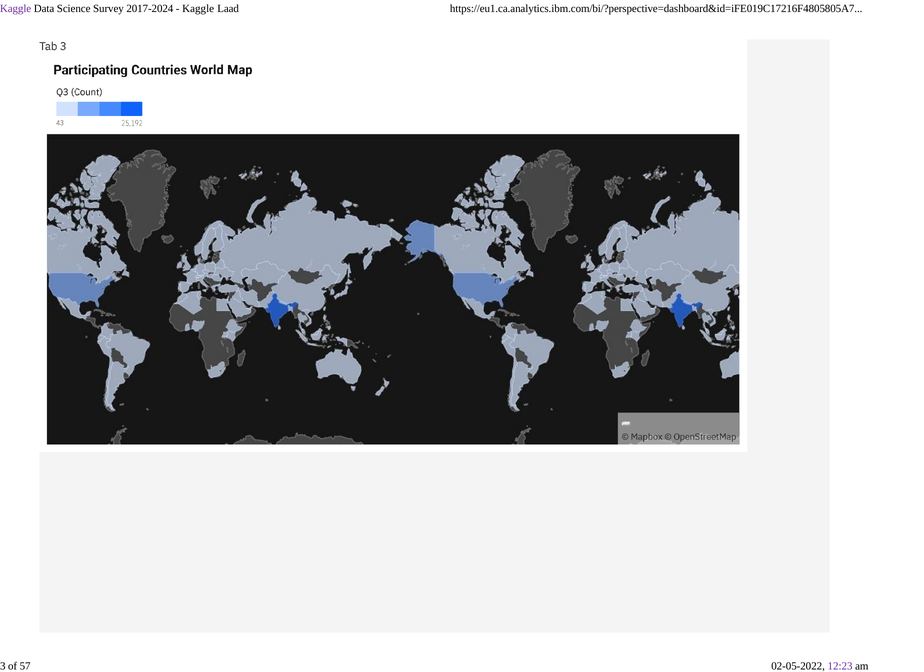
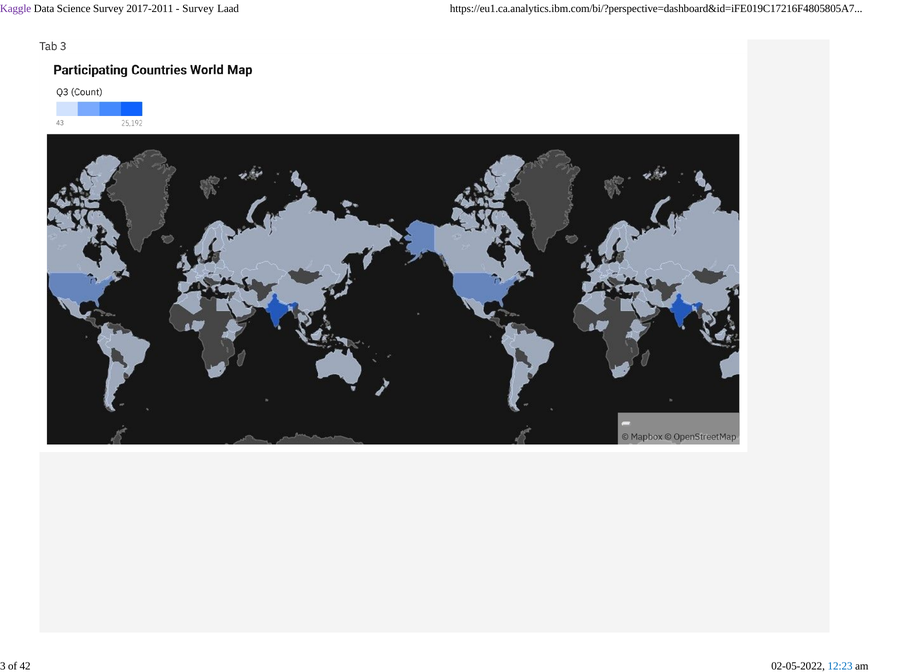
2017-2024: 2017-2024 -> 2017-2011 (150, 8)
Kaggle: Kaggle -> Survey (198, 8)
57: 57 -> 42 (25, 666)
12:23 colour: purple -> blue (840, 666)
